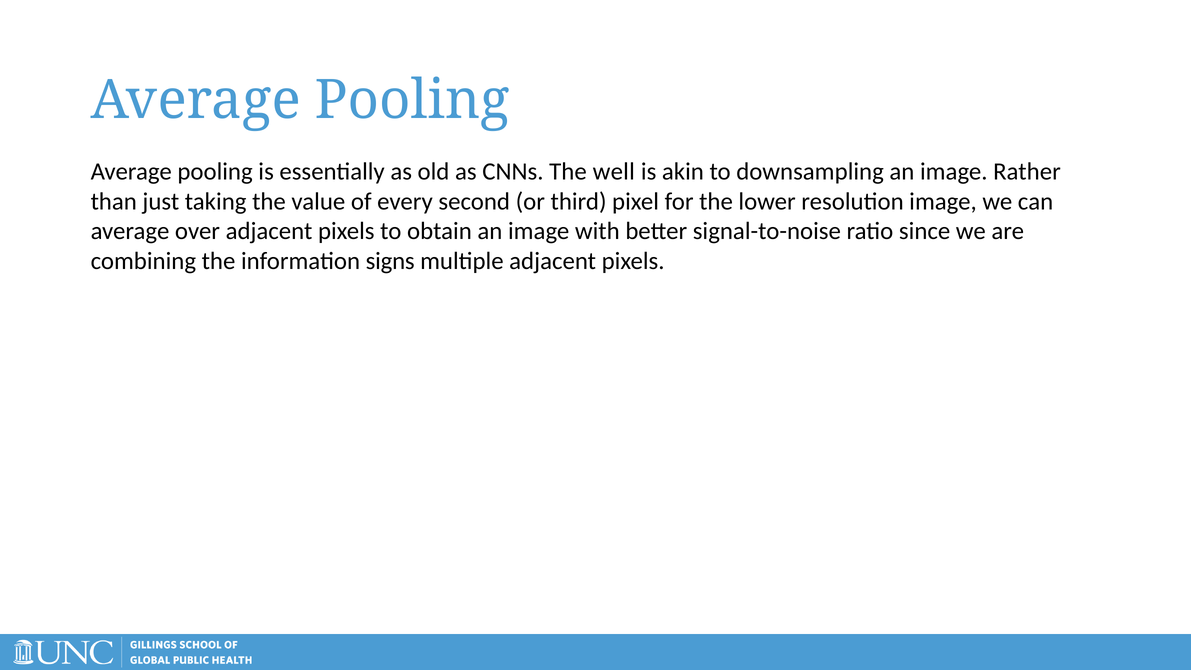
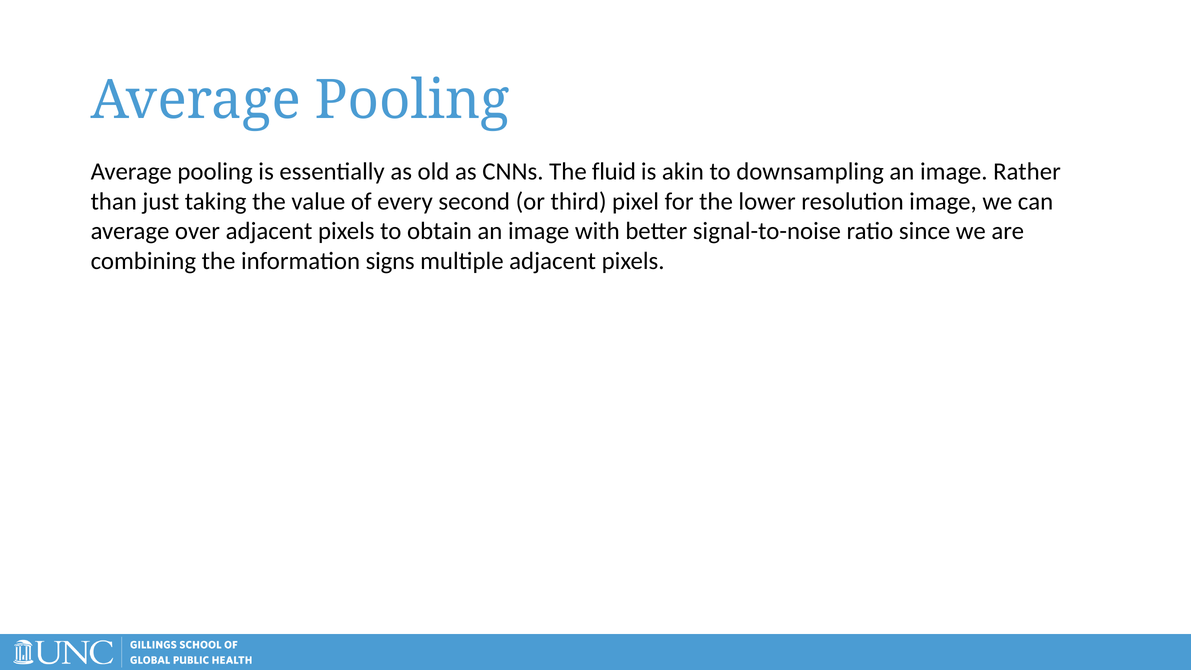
well: well -> fluid (614, 172)
